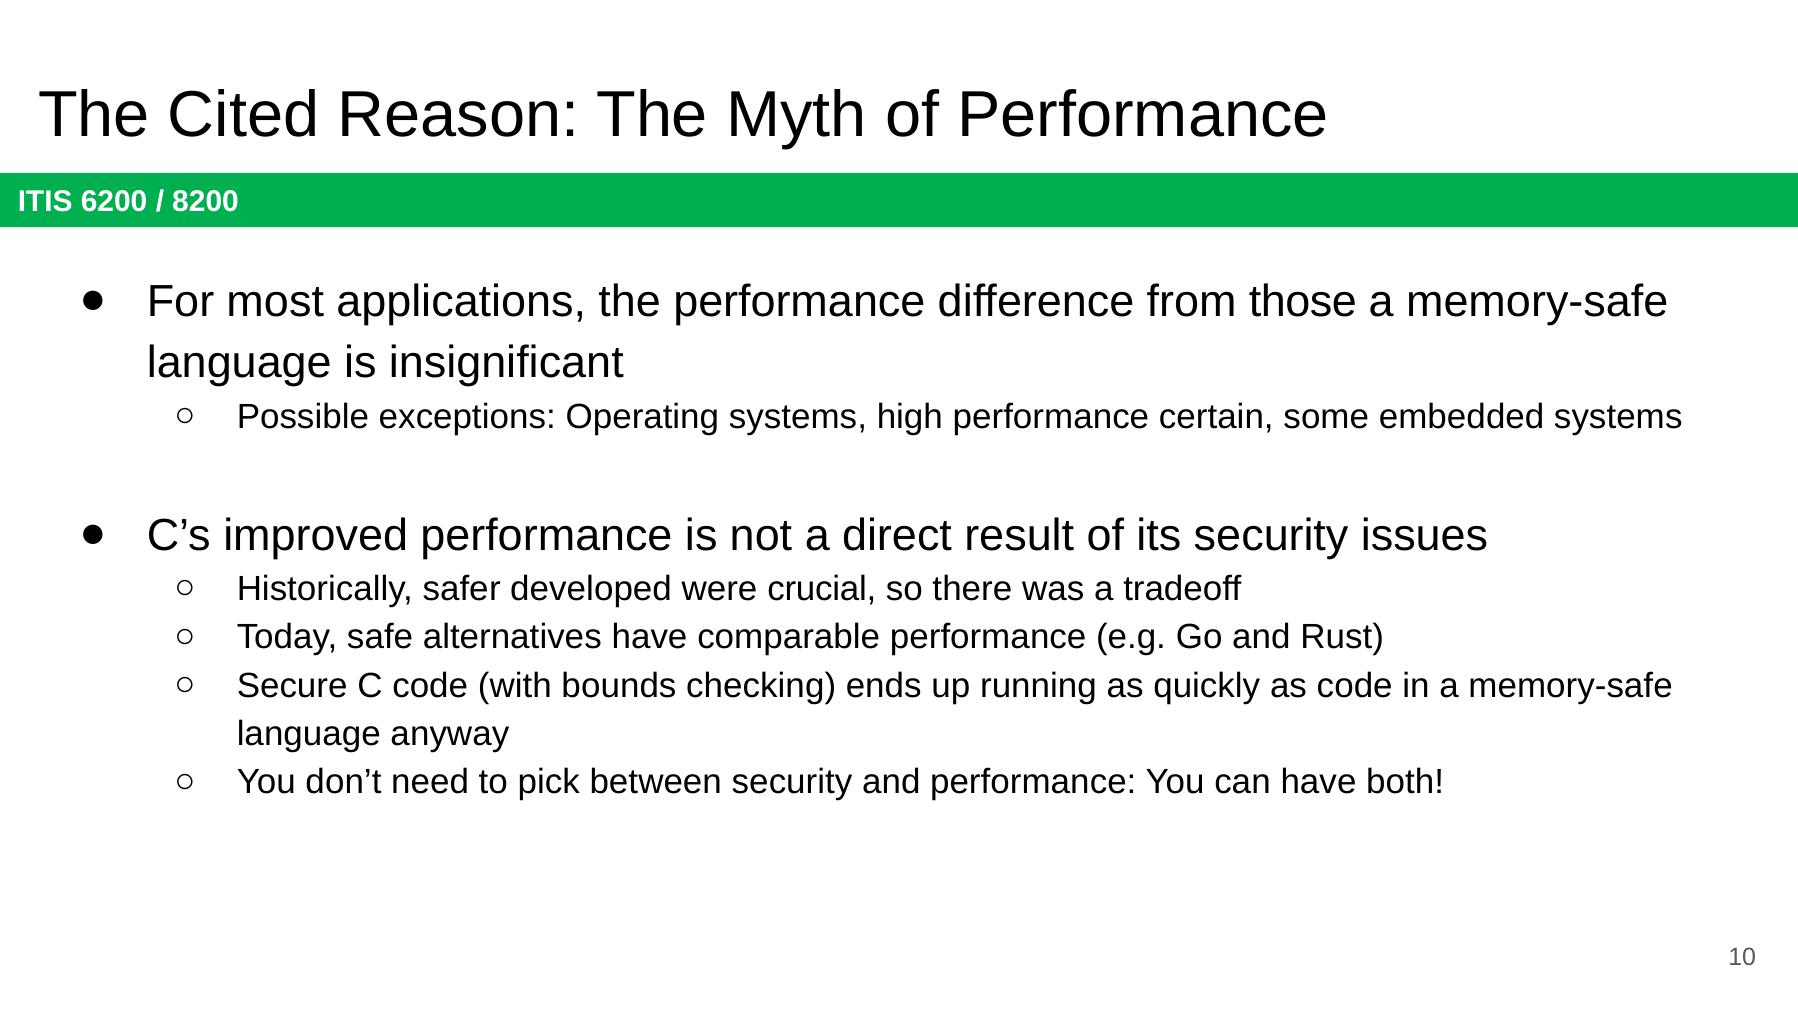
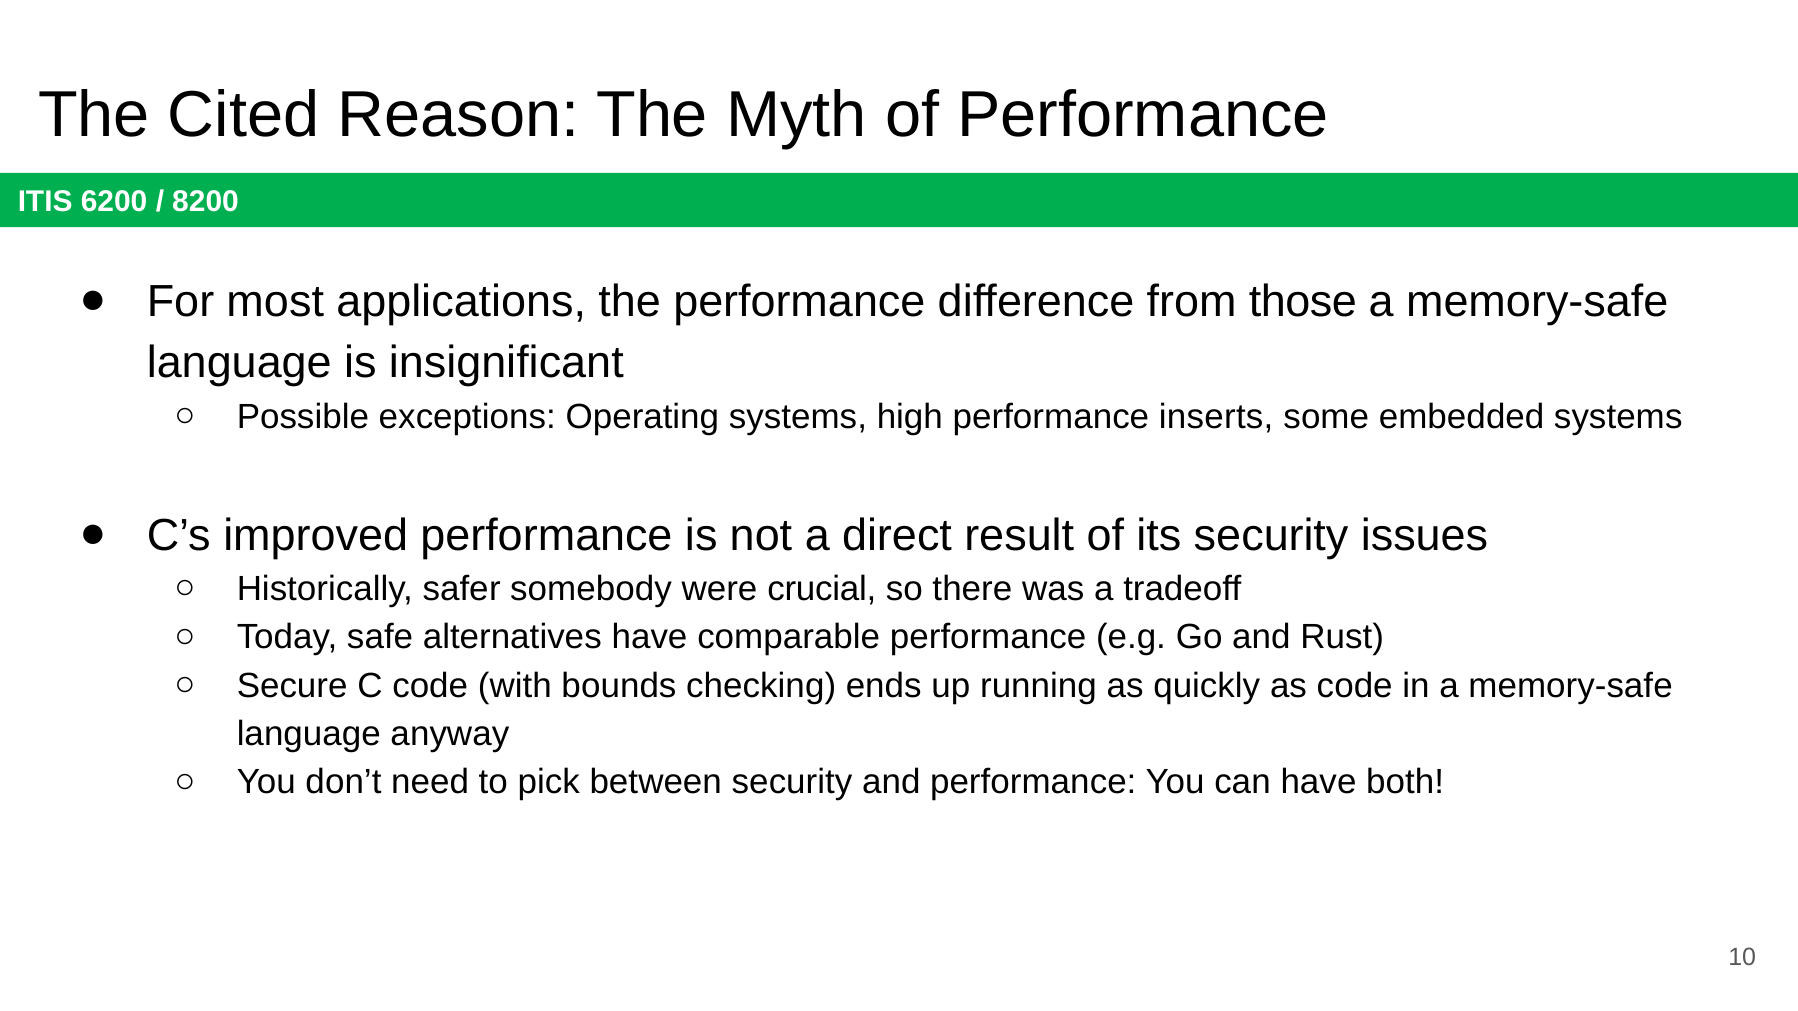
certain: certain -> inserts (1216, 417)
developed: developed -> somebody (591, 589)
